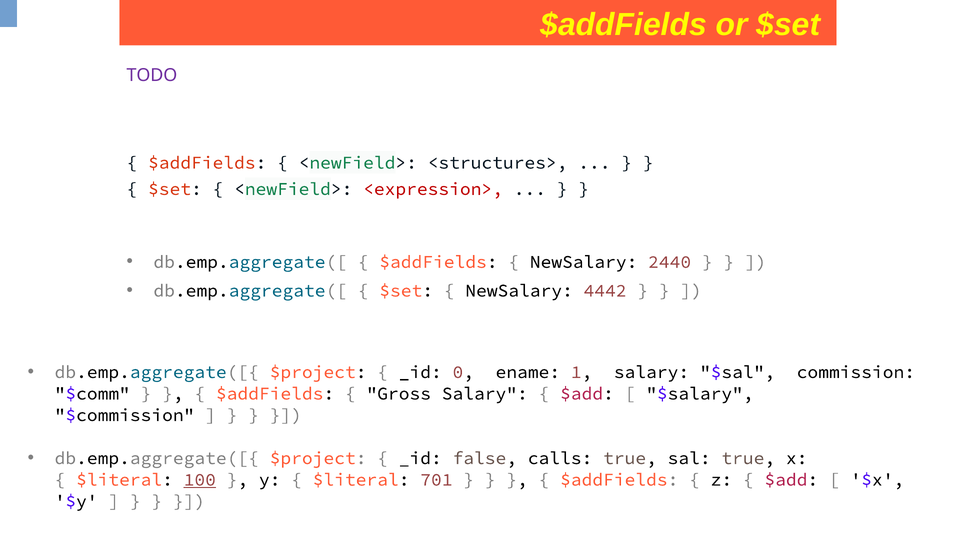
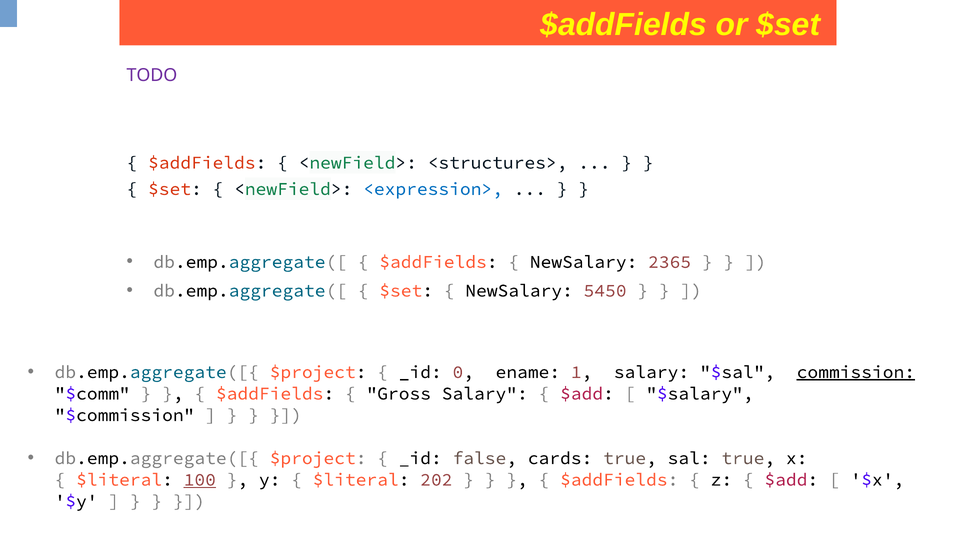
<expression> colour: red -> blue (433, 189)
2440: 2440 -> 2365 (670, 262)
4442: 4442 -> 5450 (605, 290)
commission underline: none -> present (856, 372)
calls: calls -> cards (560, 458)
701: 701 -> 202 (436, 479)
